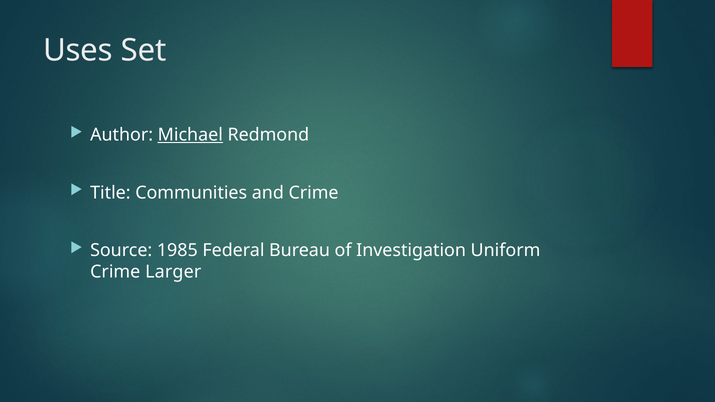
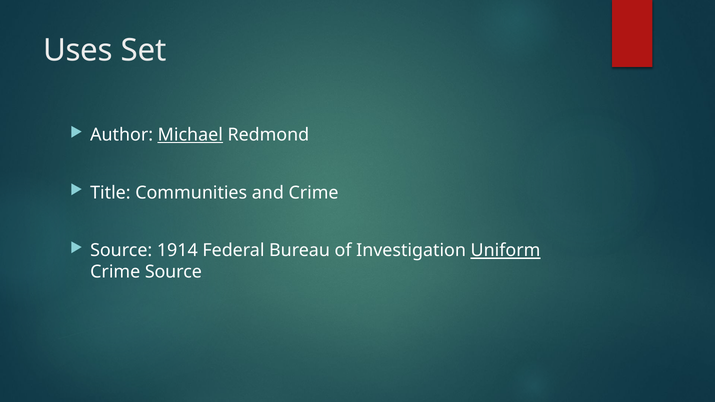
1985: 1985 -> 1914 (177, 251)
Uniform underline: none -> present (506, 251)
Crime Larger: Larger -> Source (173, 272)
